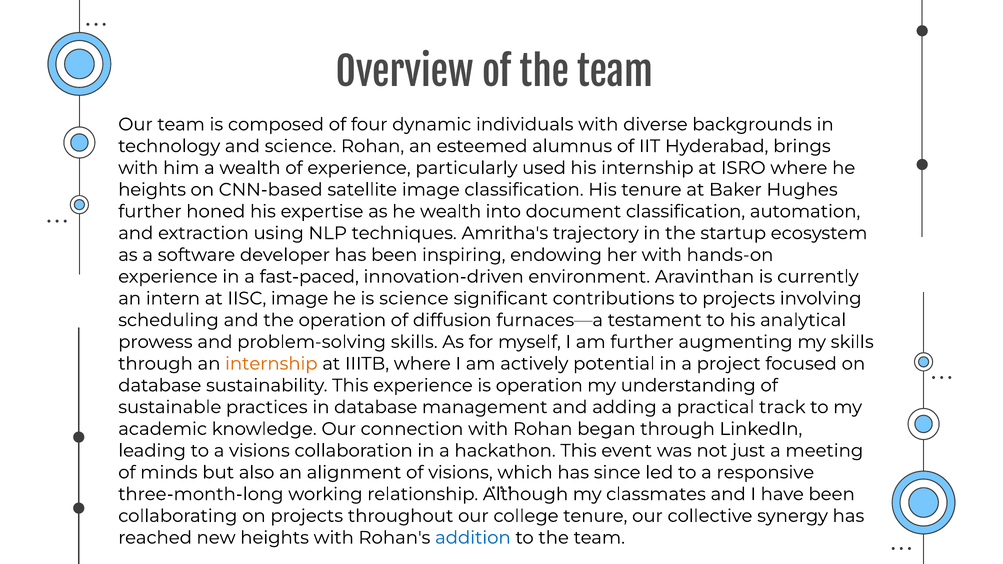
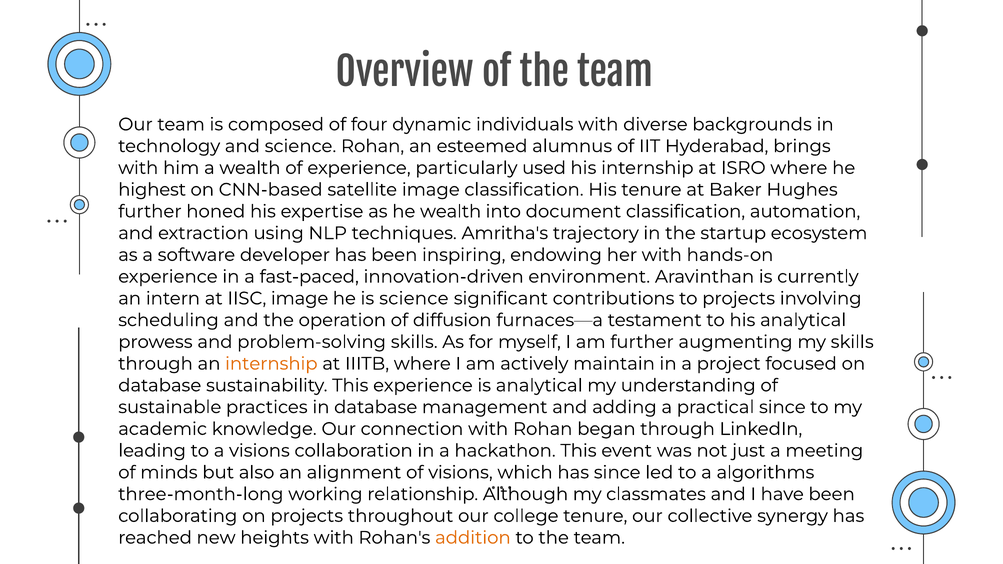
heights: heights -> highest (152, 190)
potential: potential -> maintain (614, 364)
is operation: operation -> analytical (539, 386)
practical track: track -> since (782, 407)
responsive: responsive -> algorithms (765, 473)
addition colour: blue -> orange (473, 538)
